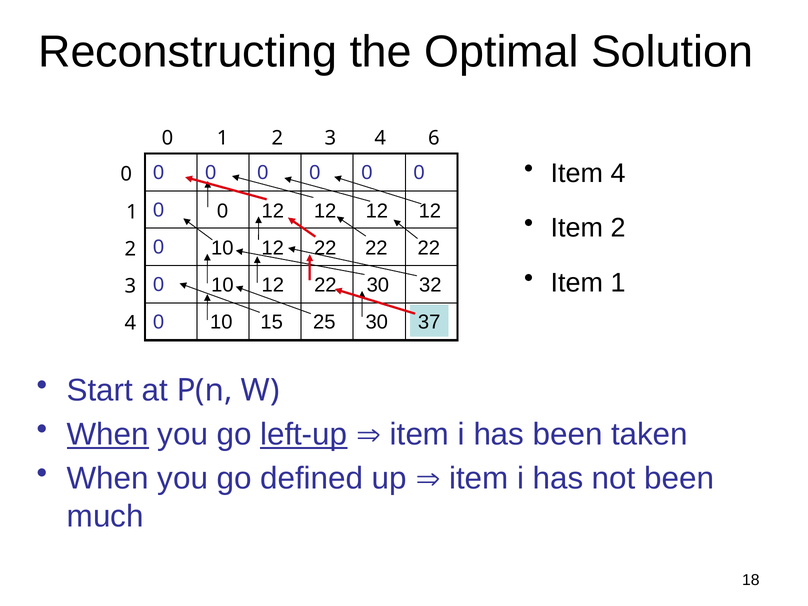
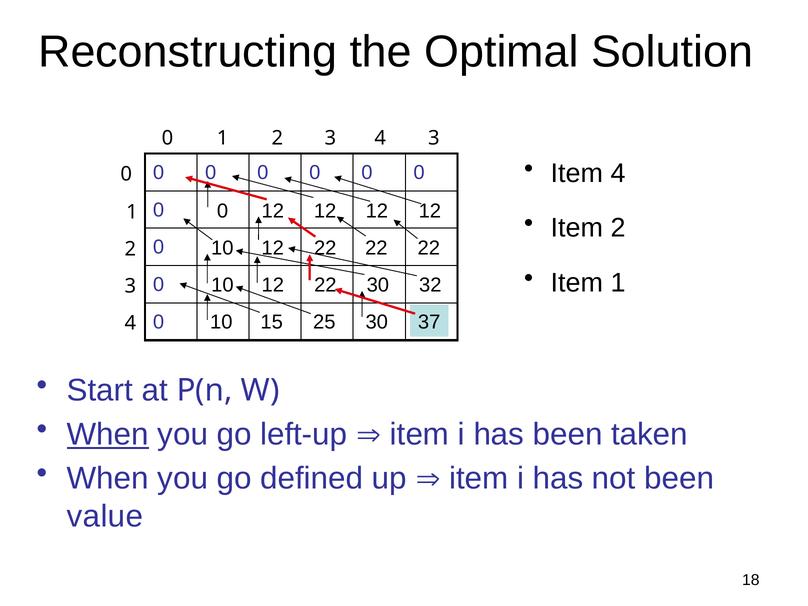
4 6: 6 -> 3 (434, 138)
left-up underline: present -> none (304, 434)
much: much -> value (105, 516)
